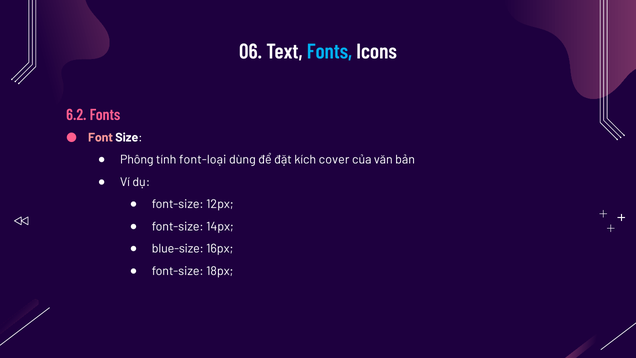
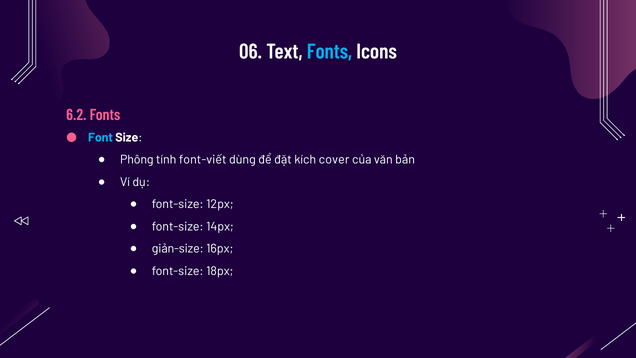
Font colour: pink -> light blue (101, 137)
font-loại: font-loại -> font-viết (203, 160)
blue-size: blue-size -> giản-size (178, 249)
